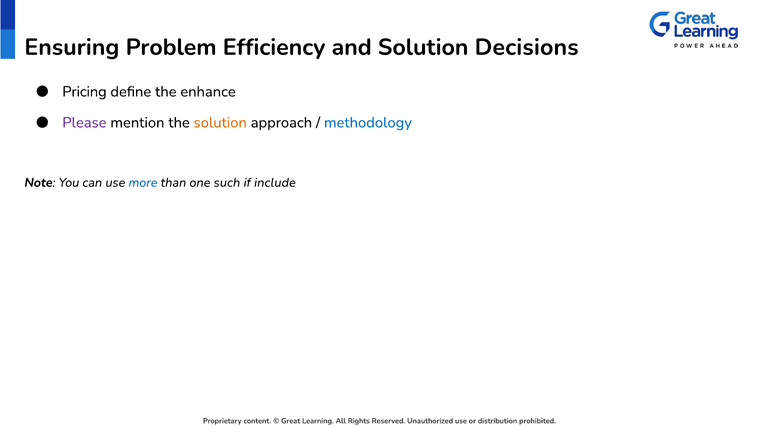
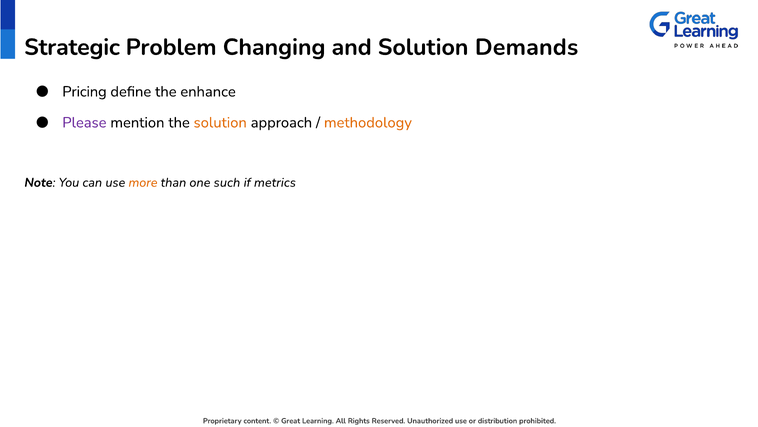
Ensuring: Ensuring -> Strategic (72, 47)
Efficiency: Efficiency -> Changing (274, 47)
Decisions: Decisions -> Demands (527, 47)
methodology colour: blue -> orange (368, 122)
more colour: blue -> orange (143, 182)
include: include -> metrics (275, 182)
